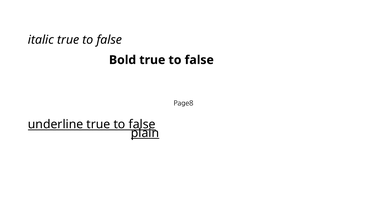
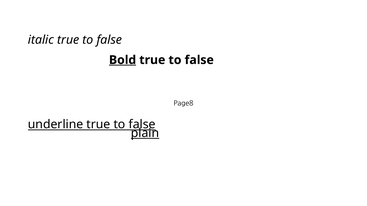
Bold underline: none -> present (123, 60)
